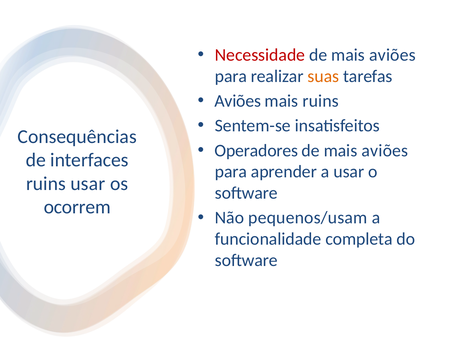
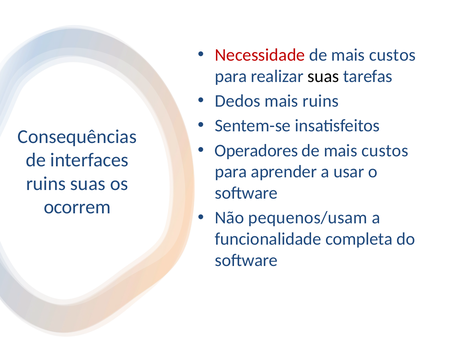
aviões: aviões -> custos (392, 55)
suas colour: orange -> black (323, 76)
Aviões: Aviões -> Dedos (238, 101)
aviões: aviões -> custos (385, 151)
ruins usar: usar -> suas (88, 184)
